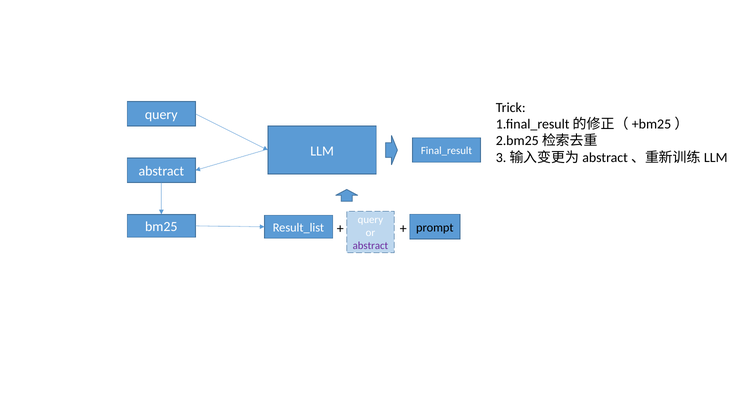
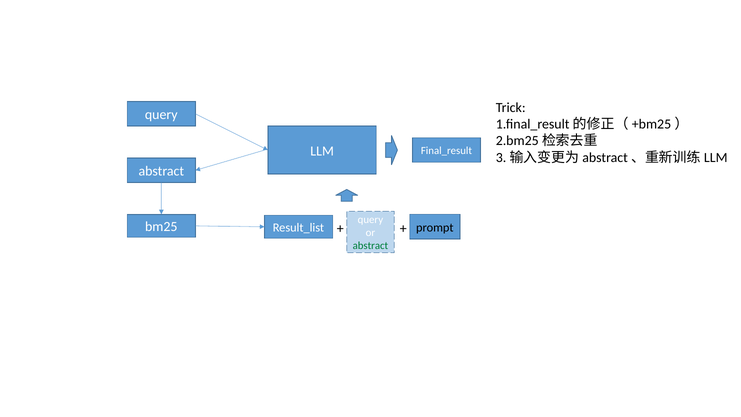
abstract colour: purple -> green (370, 246)
